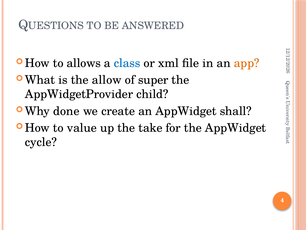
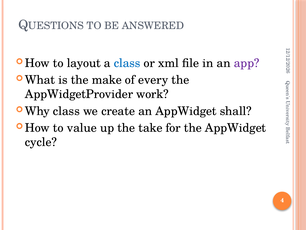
allows: allows -> layout (84, 63)
app colour: orange -> purple (247, 63)
allow: allow -> make (107, 80)
super: super -> every (153, 80)
child: child -> work (152, 94)
done: done -> class (66, 111)
